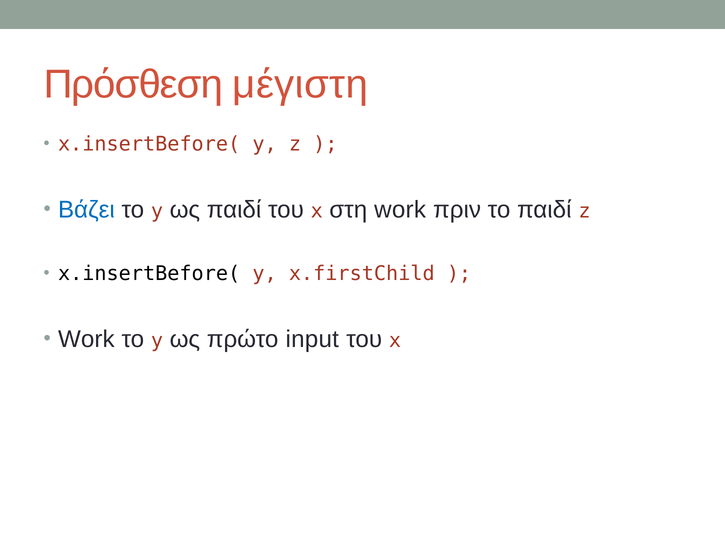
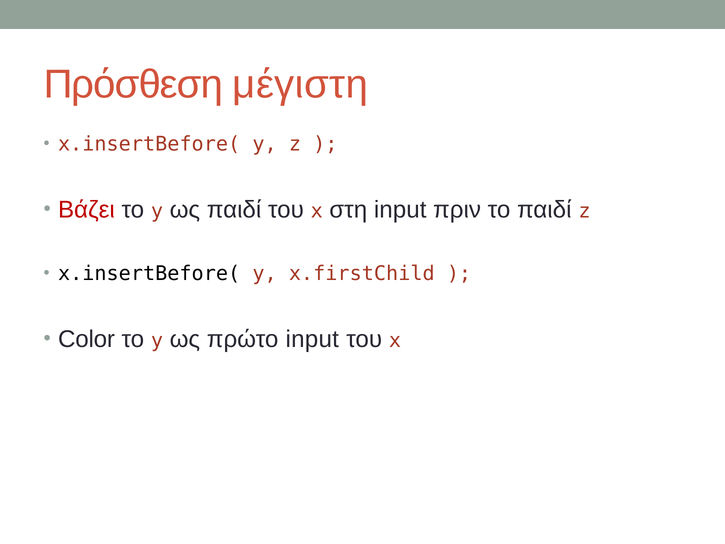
Βάζει colour: blue -> red (86, 210)
στη work: work -> input (400, 210)
Work: Work -> Color (87, 339)
